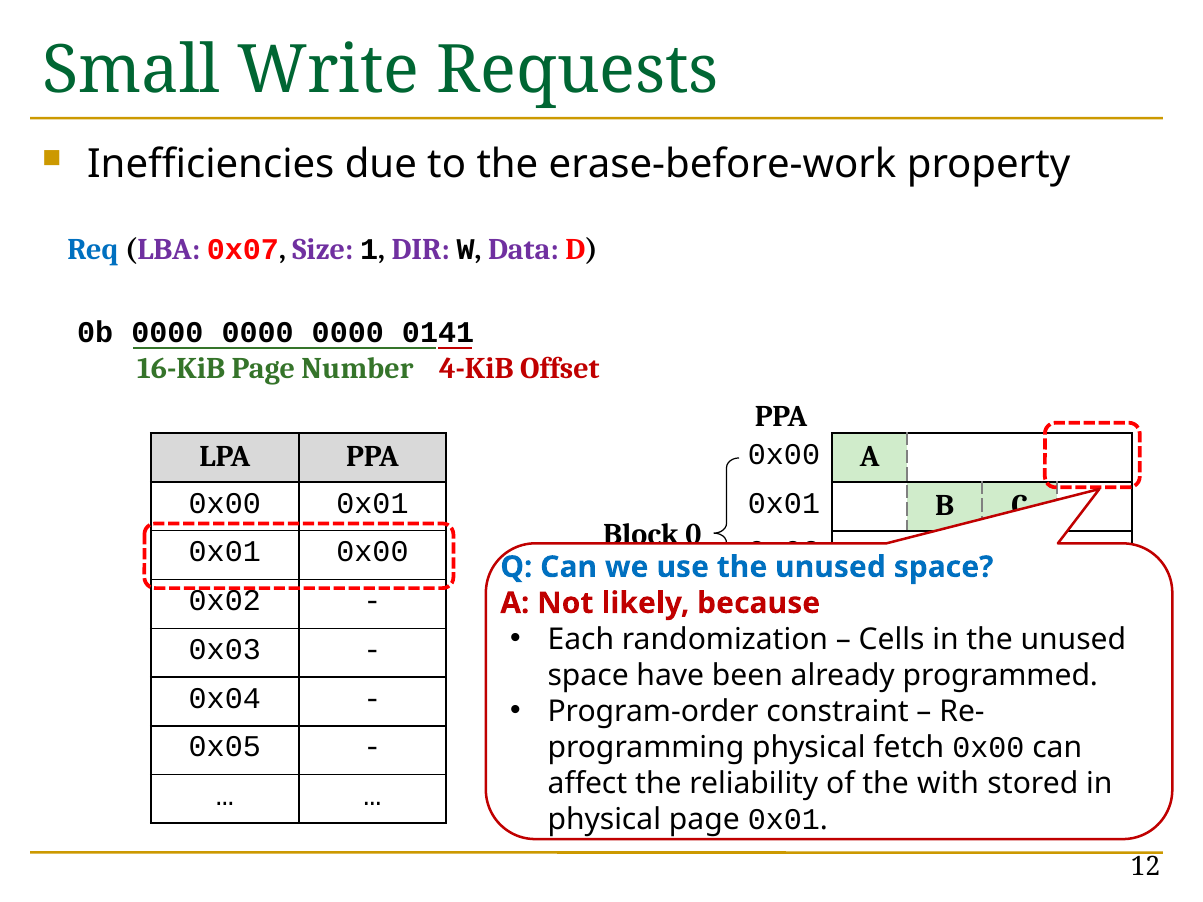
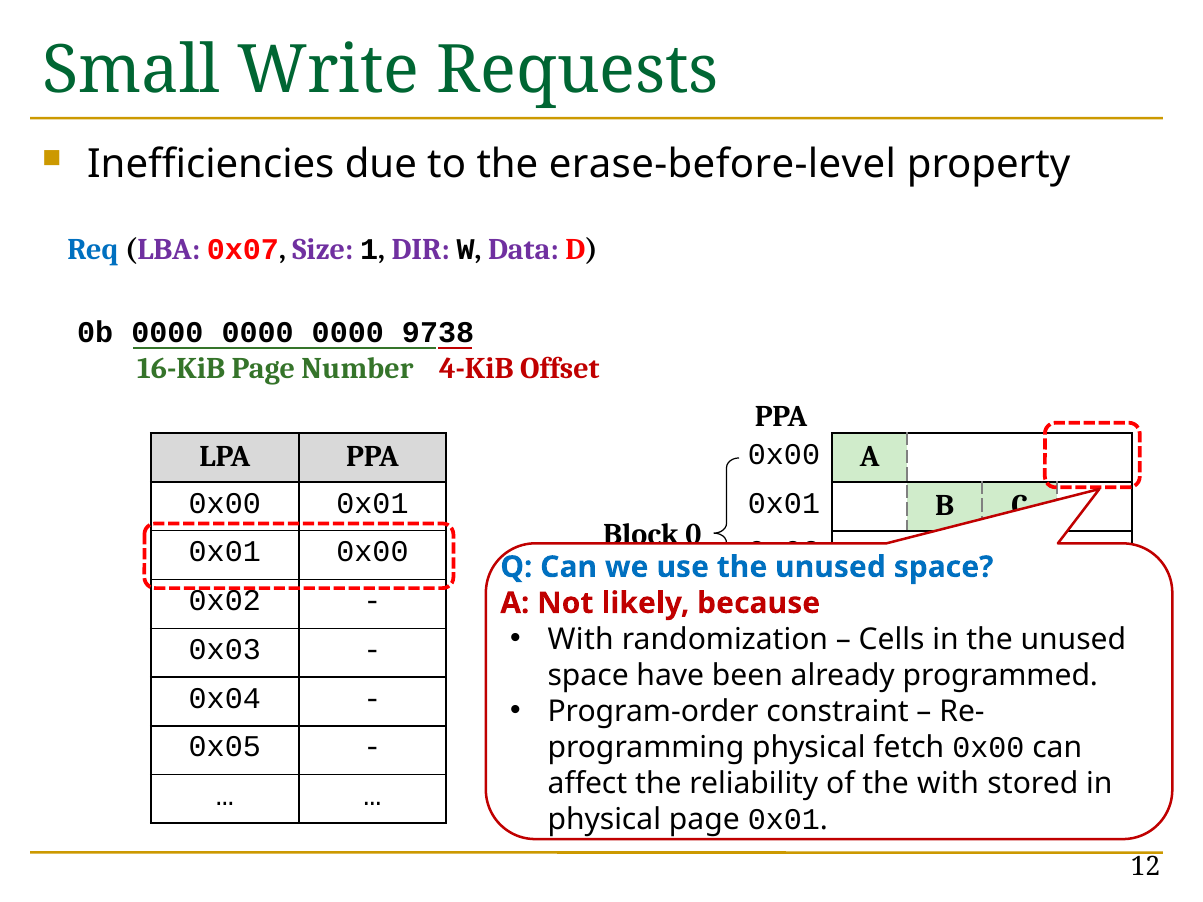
erase-before-work: erase-before-work -> erase-before-level (722, 164)
0141: 0141 -> 9738 (438, 332)
Each: Each -> With (581, 639)
